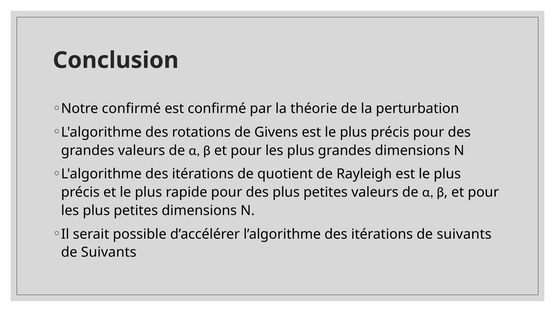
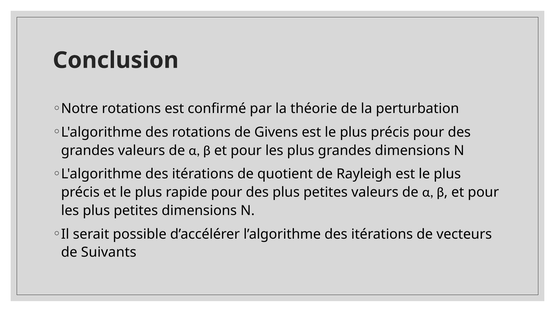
Notre confirmé: confirmé -> rotations (131, 109)
itérations de suivants: suivants -> vecteurs (464, 234)
